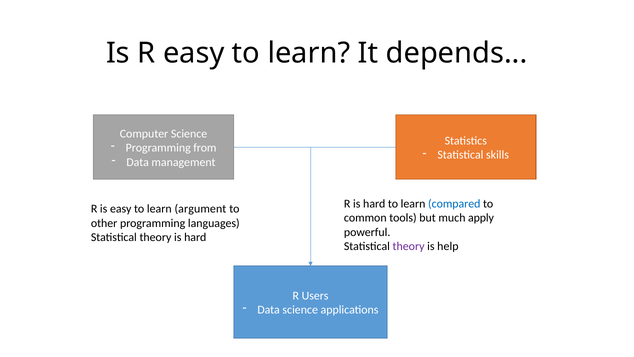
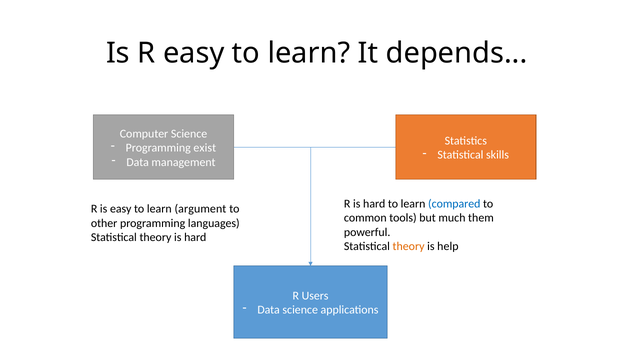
from: from -> exist (205, 148)
apply: apply -> them (481, 218)
theory colour: purple -> orange (409, 246)
